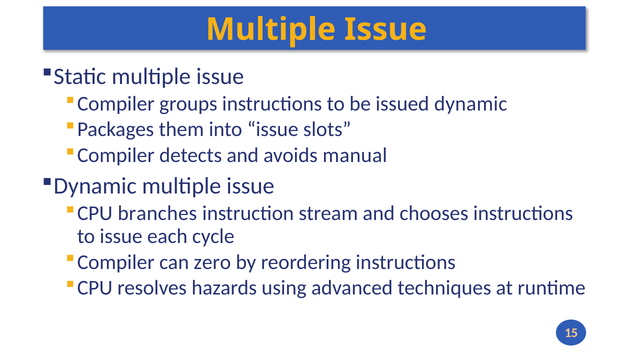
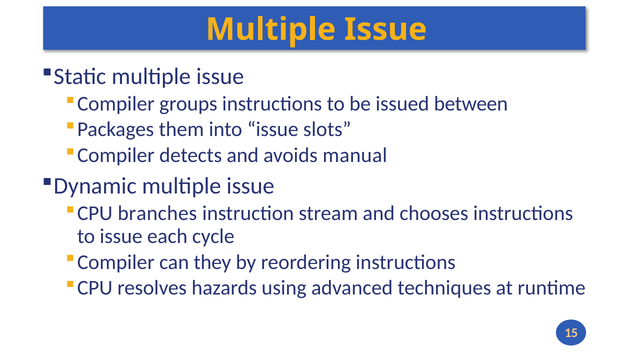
issued dynamic: dynamic -> between (471, 104)
zero: zero -> they (212, 262)
